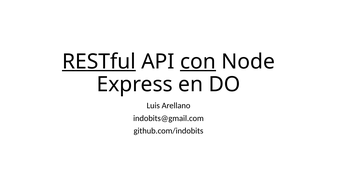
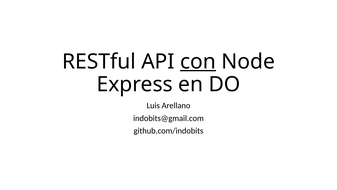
RESTful underline: present -> none (99, 61)
